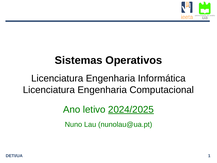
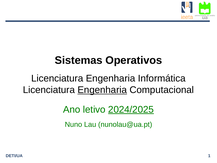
Engenharia underline: none -> present (102, 90)
